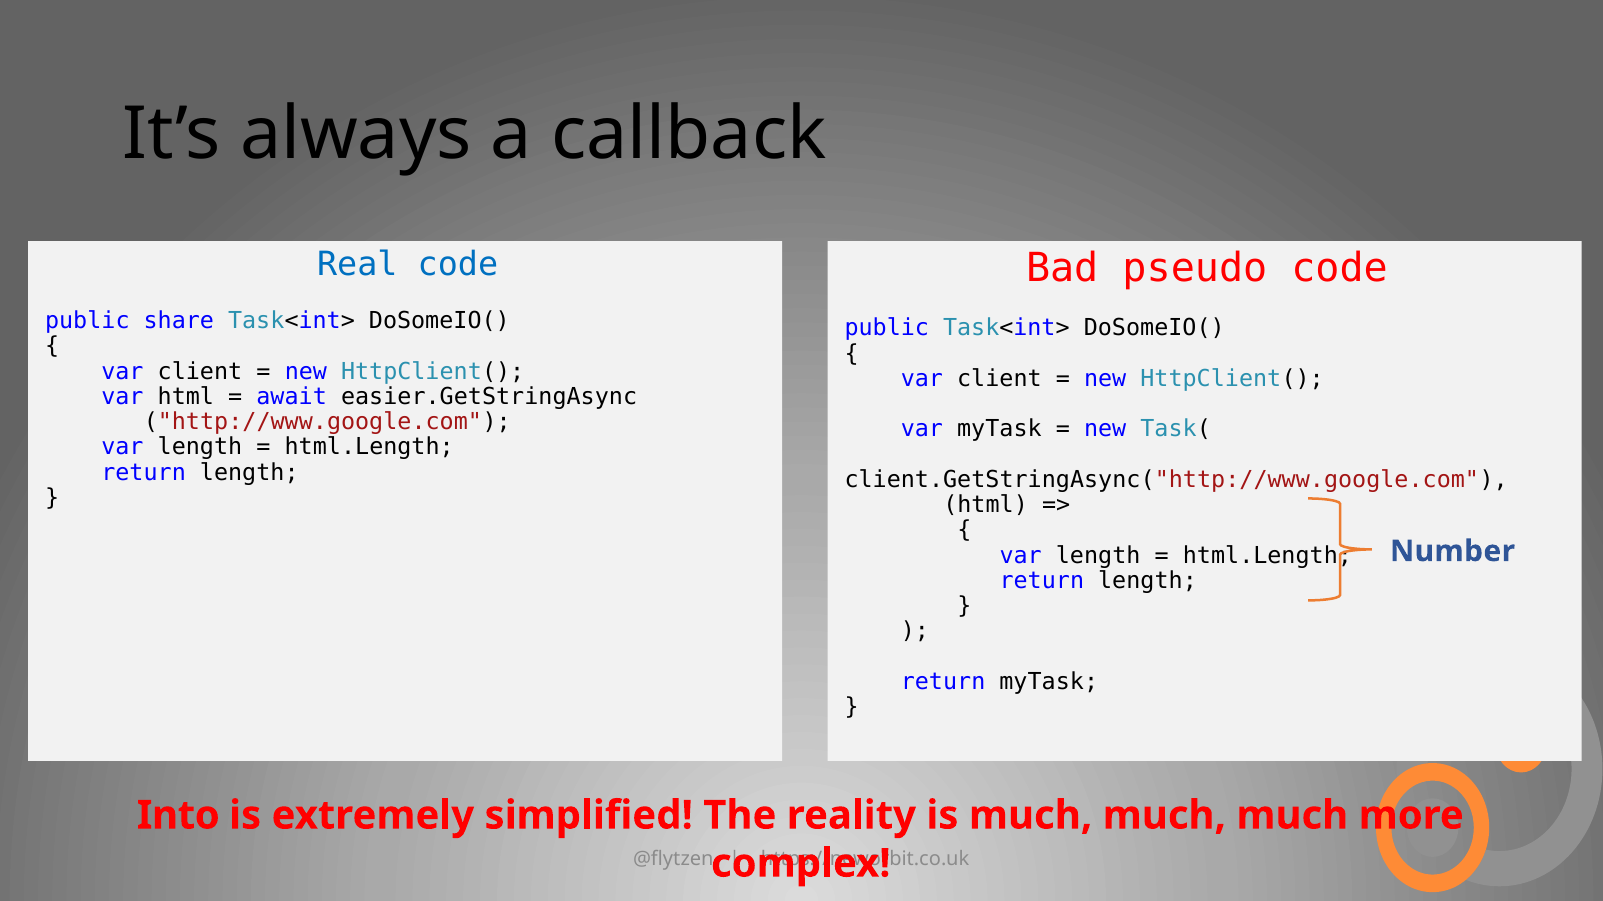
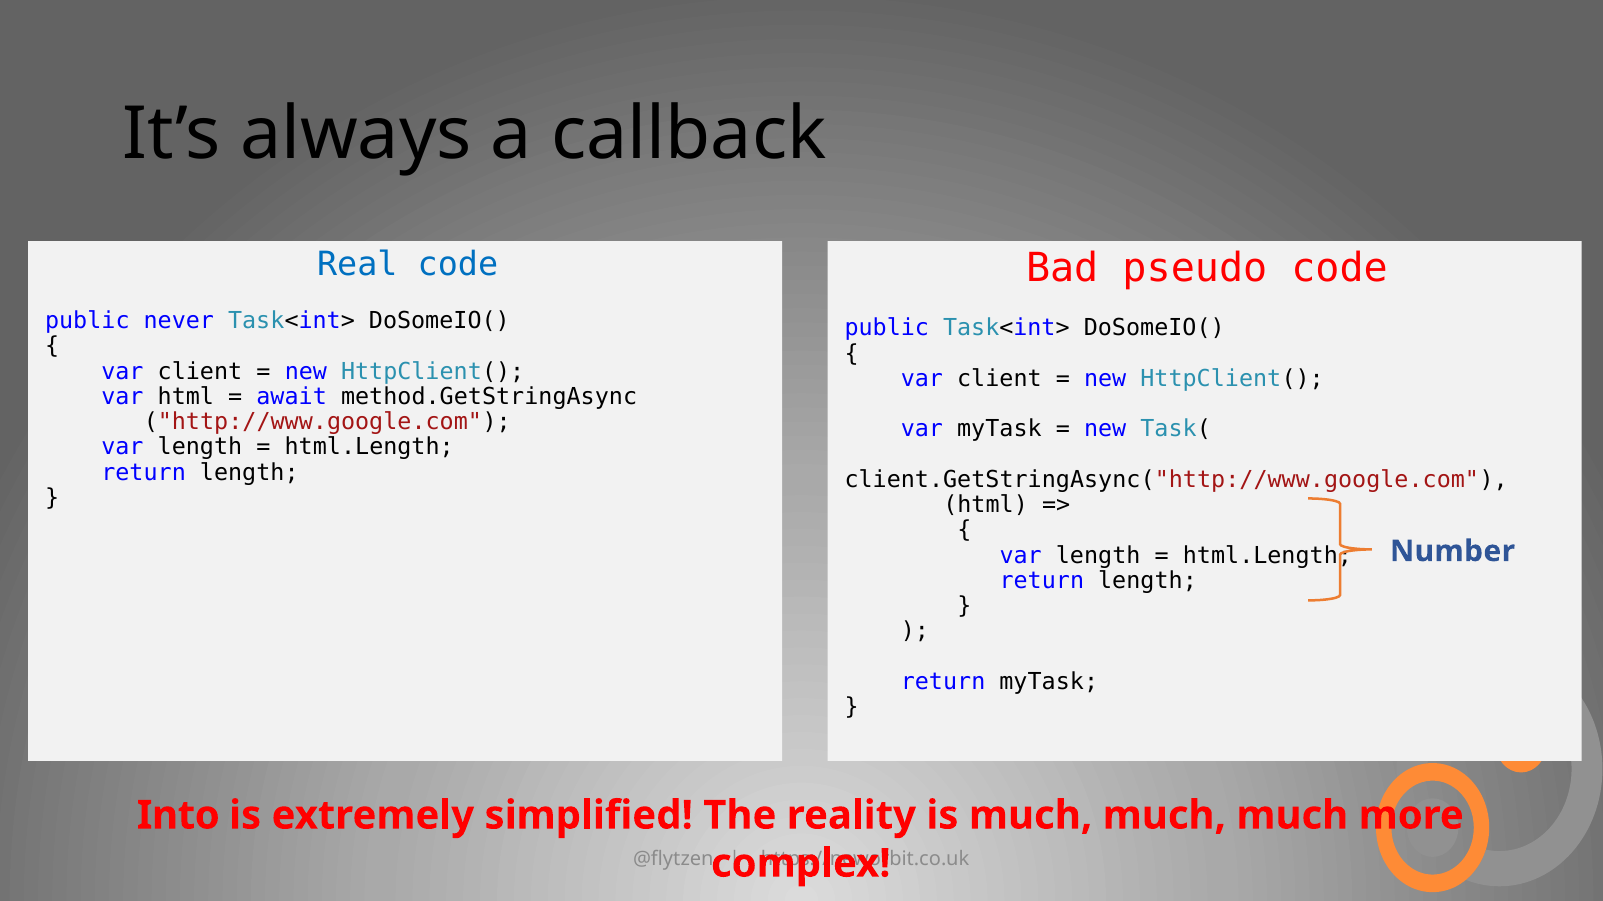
share: share -> never (179, 321)
easier.GetStringAsync: easier.GetStringAsync -> method.GetStringAsync (489, 397)
